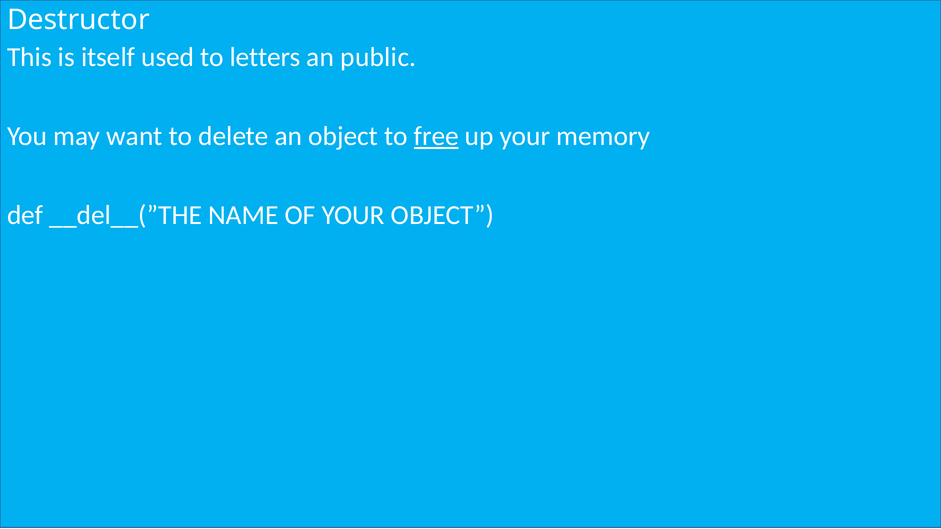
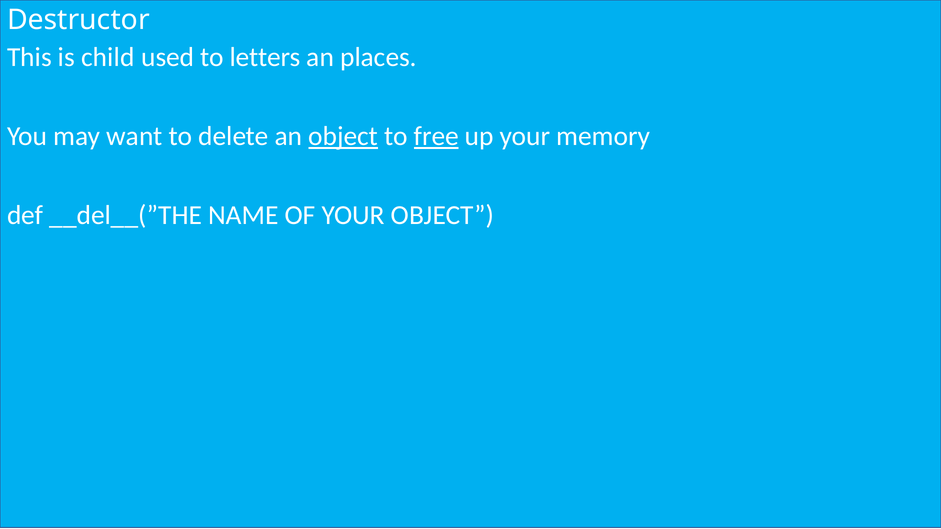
itself: itself -> child (108, 57)
public: public -> places (378, 57)
object underline: none -> present (343, 136)
